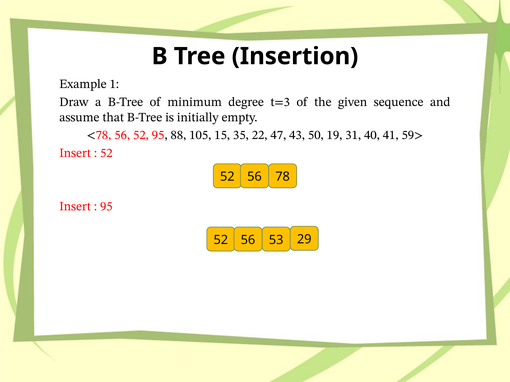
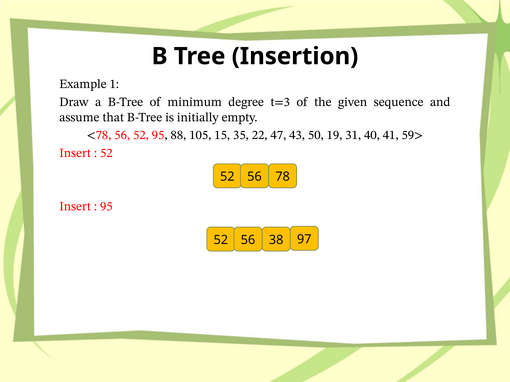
53: 53 -> 38 (276, 240)
29: 29 -> 97 (304, 240)
